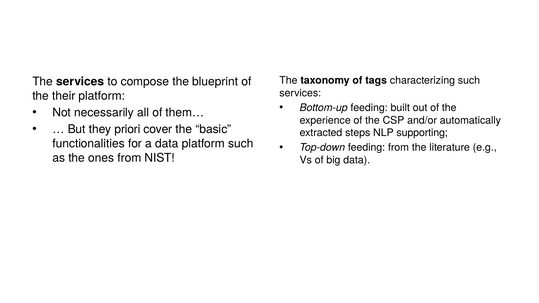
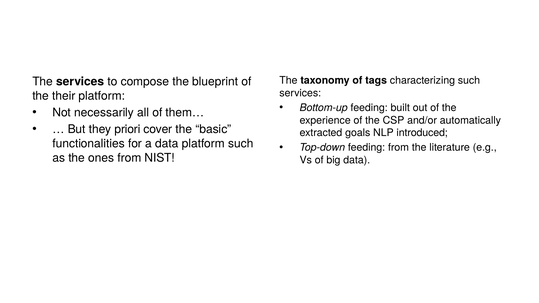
steps: steps -> goals (358, 133)
supporting: supporting -> introduced (422, 133)
